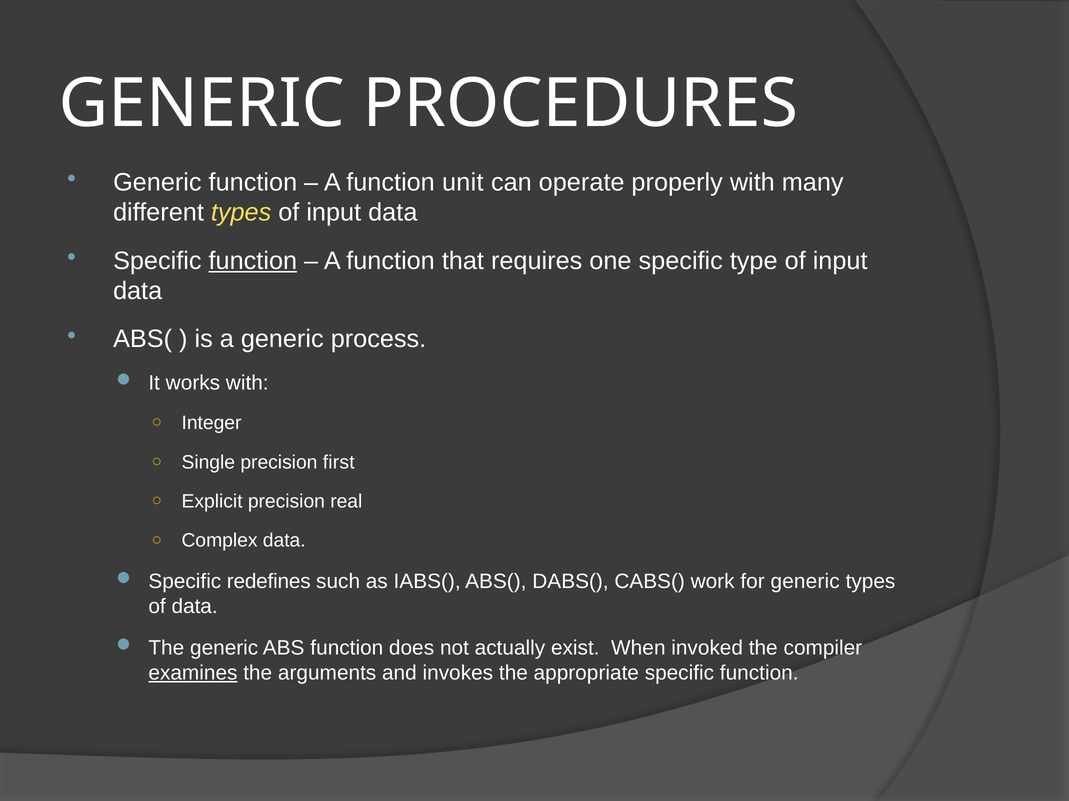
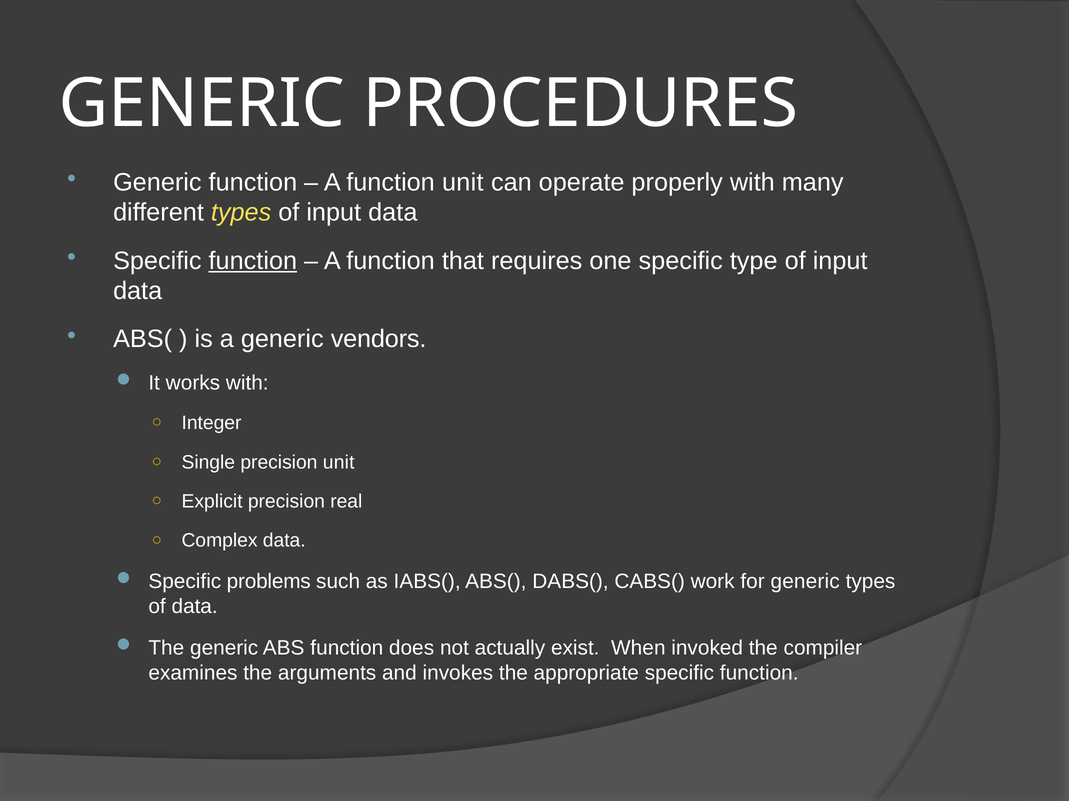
process: process -> vendors (379, 339)
precision first: first -> unit (339, 463)
redefines: redefines -> problems (269, 582)
examines underline: present -> none (193, 673)
